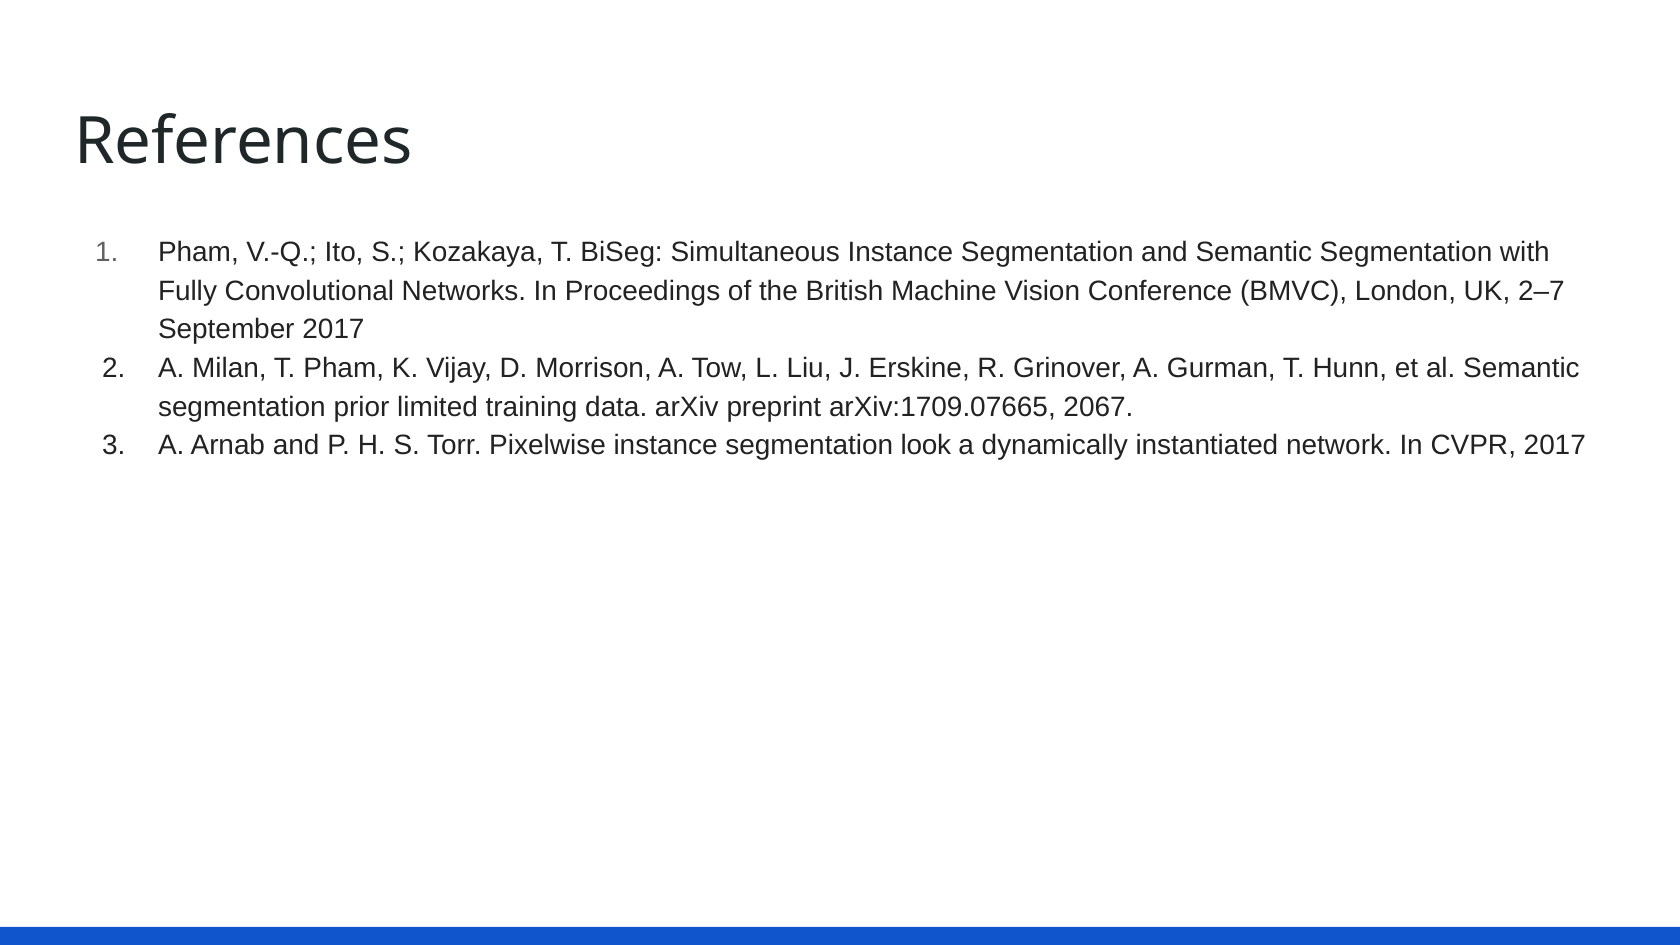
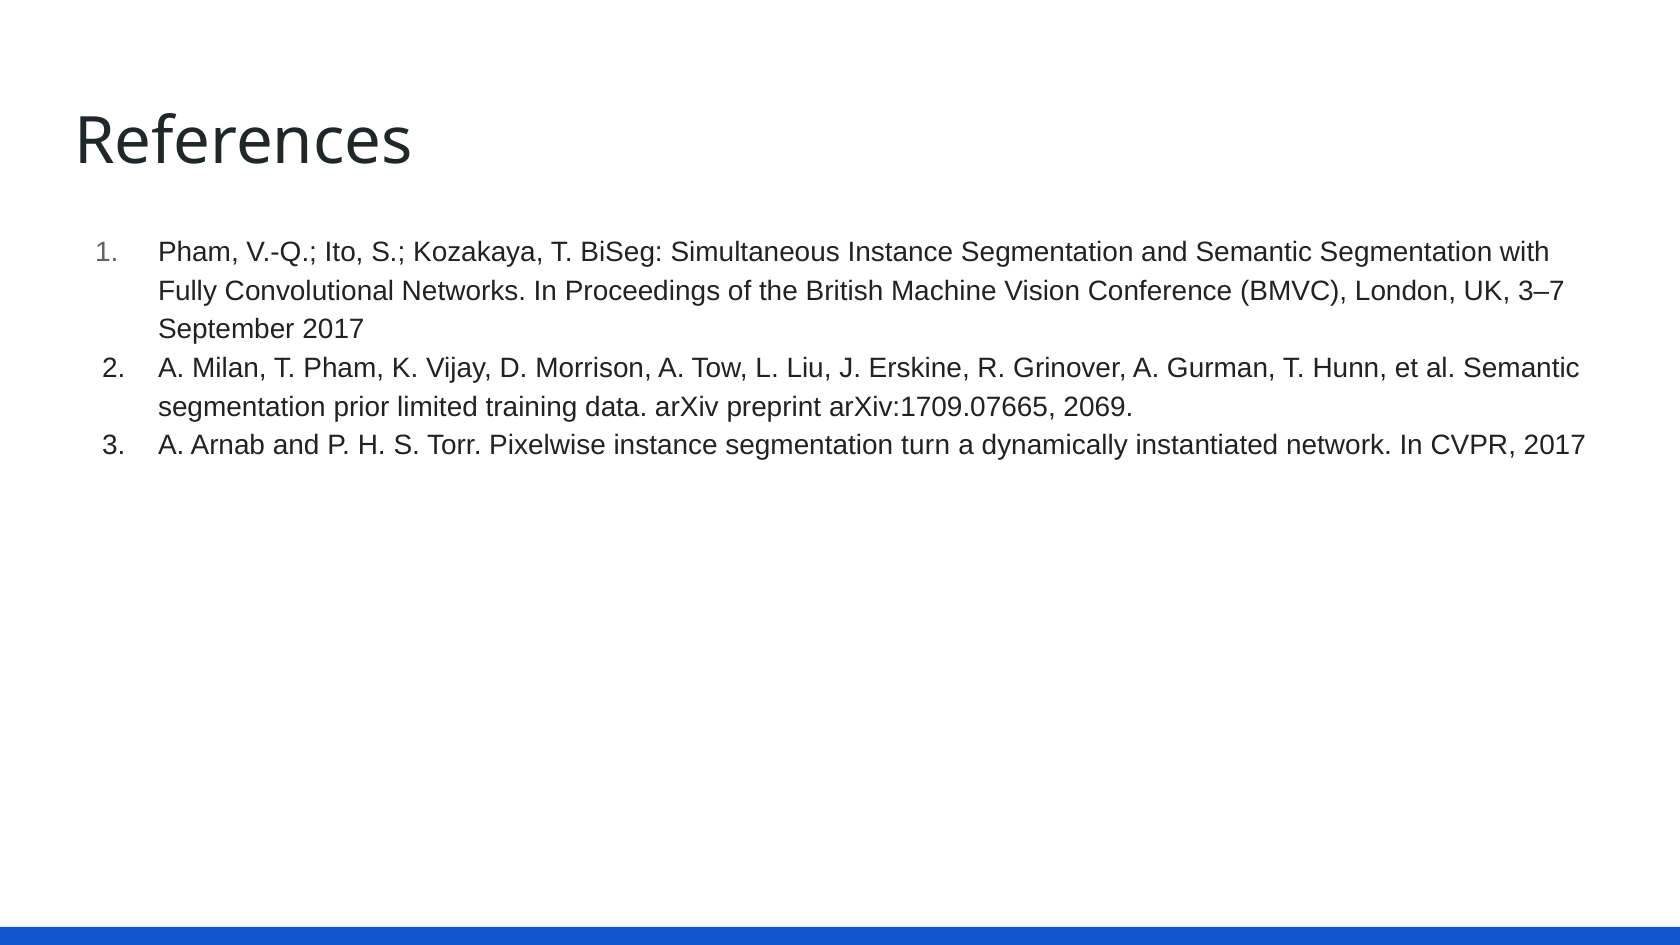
2–7: 2–7 -> 3–7 (1541, 291)
2067: 2067 -> 2069 (1098, 407)
look: look -> turn (926, 445)
